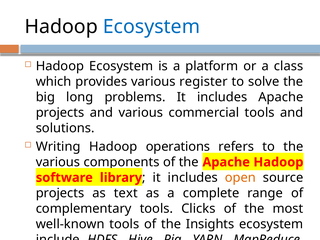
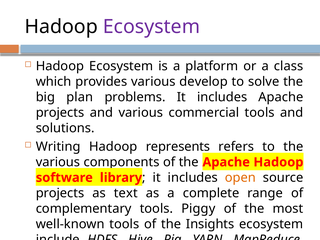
Ecosystem colour: blue -> purple (151, 27)
register: register -> develop (204, 82)
long: long -> plan (80, 97)
operations: operations -> represents (178, 147)
Clicks: Clicks -> Piggy (198, 209)
